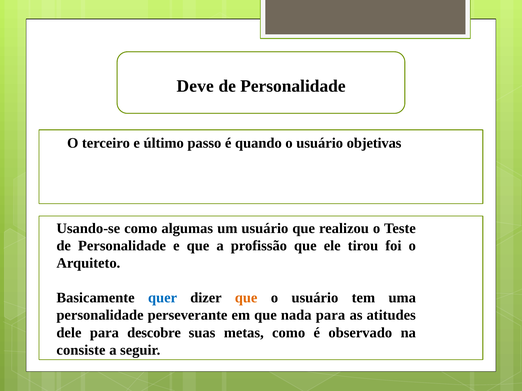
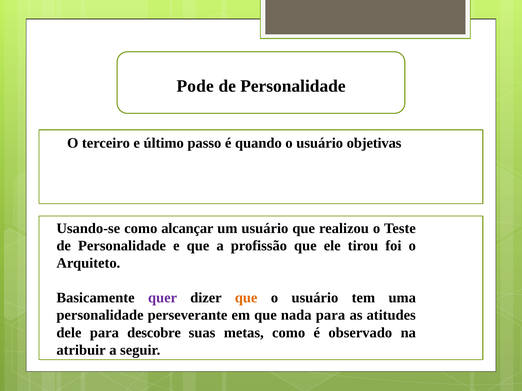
Deve: Deve -> Pode (195, 86)
algumas: algumas -> alcançar (187, 229)
quer colour: blue -> purple (163, 298)
consiste: consiste -> atribuir (81, 350)
